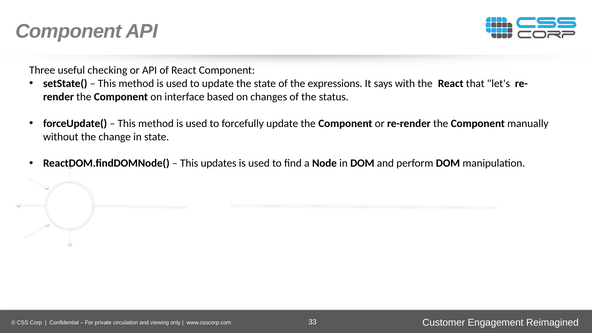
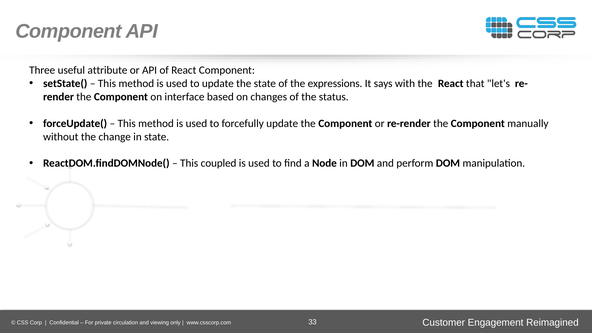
checking: checking -> attribute (107, 70)
updates: updates -> coupled (219, 163)
